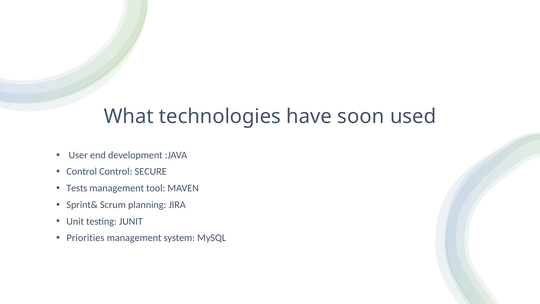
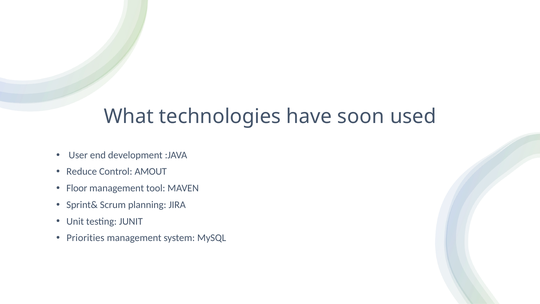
Control: Control -> Reduce (82, 171)
SECURE: SECURE -> AMOUT (151, 171)
Tests: Tests -> Floor (77, 188)
